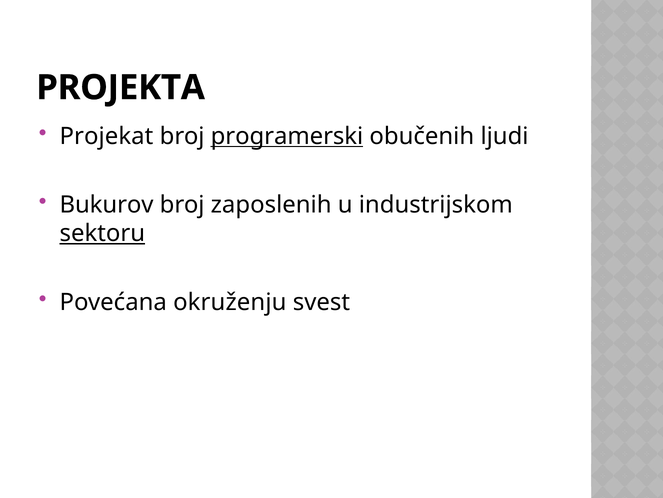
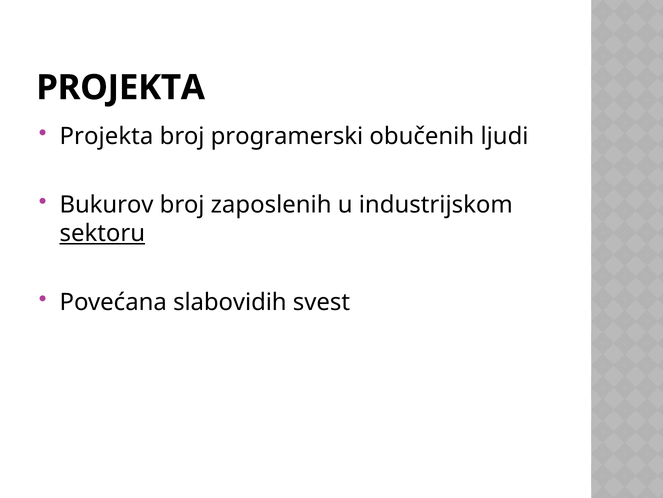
Projekat: Projekat -> Projekta (106, 136)
programerski underline: present -> none (287, 136)
okruženju: okruženju -> slabovidih (230, 302)
